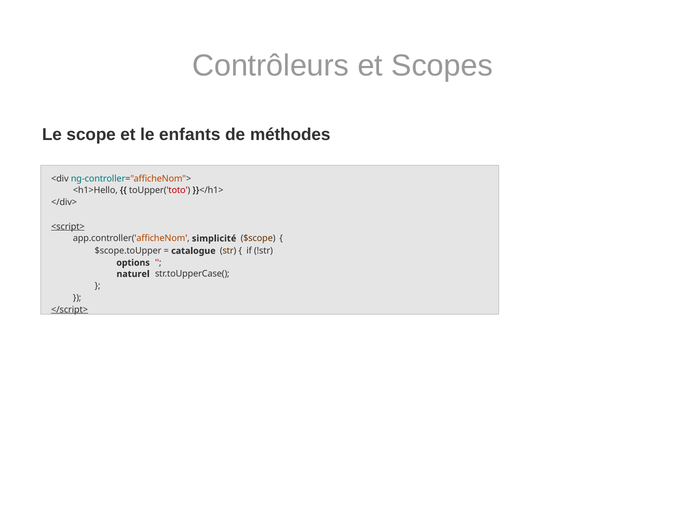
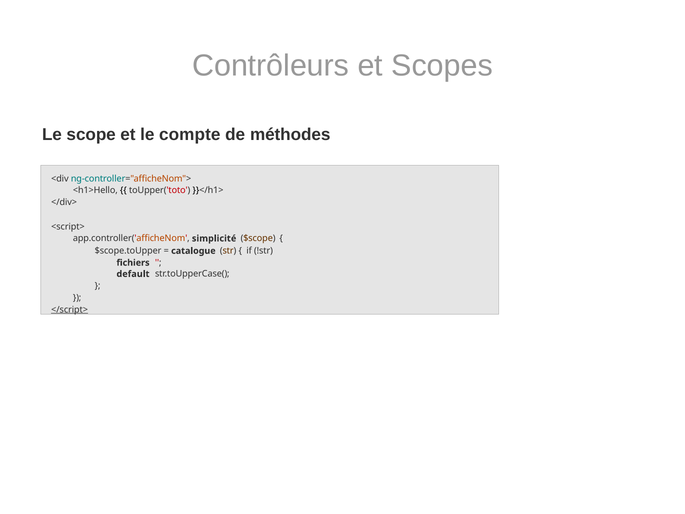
enfants: enfants -> compte (190, 135)
<script> underline: present -> none (68, 226)
options: options -> fichiers (133, 263)
naturel: naturel -> default (133, 274)
